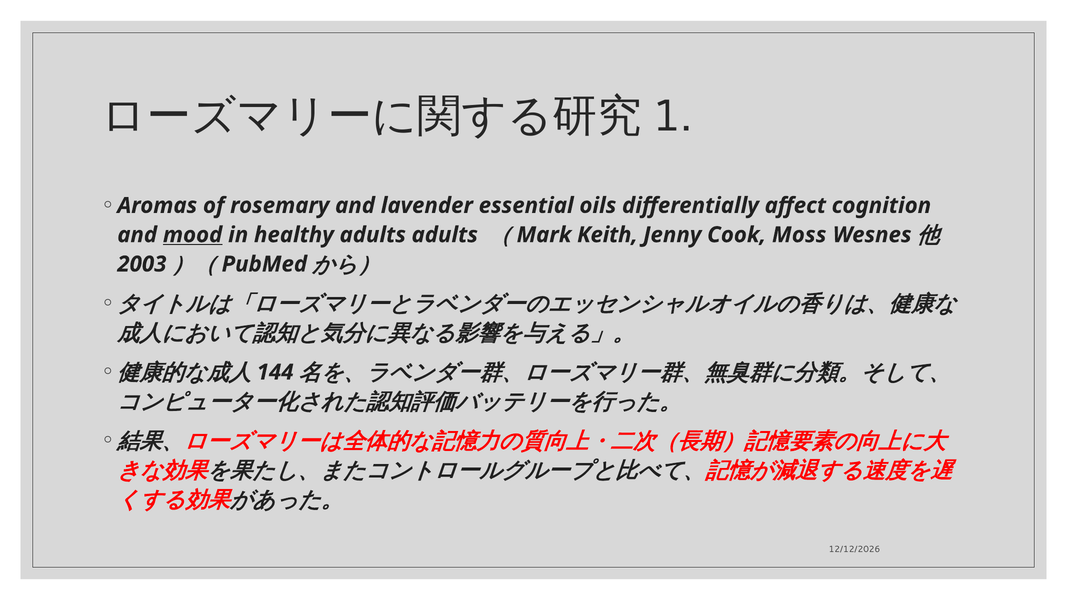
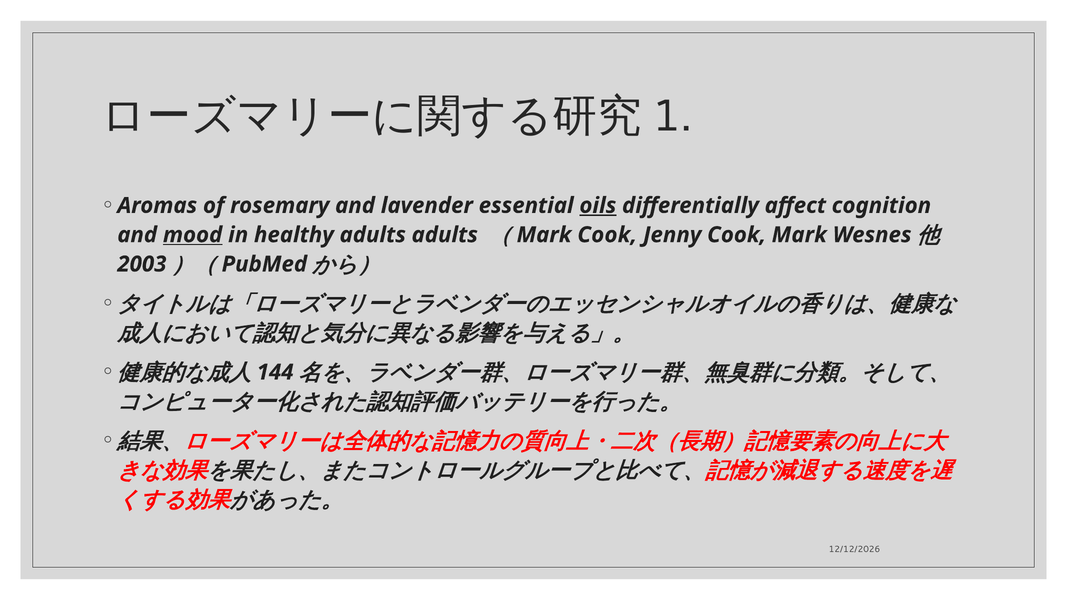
oils underline: none -> present (598, 206)
Keith: Keith -> Cook (607, 235)
Cook Moss: Moss -> Mark (799, 235)
